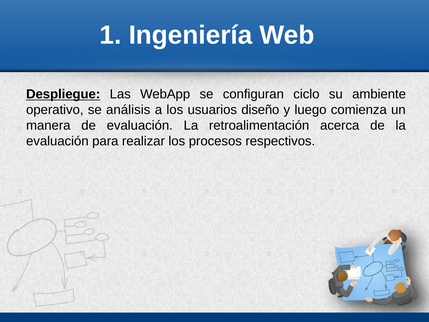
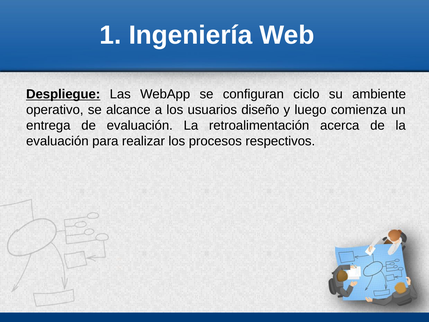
análisis: análisis -> alcance (128, 110)
manera: manera -> entrega (48, 125)
